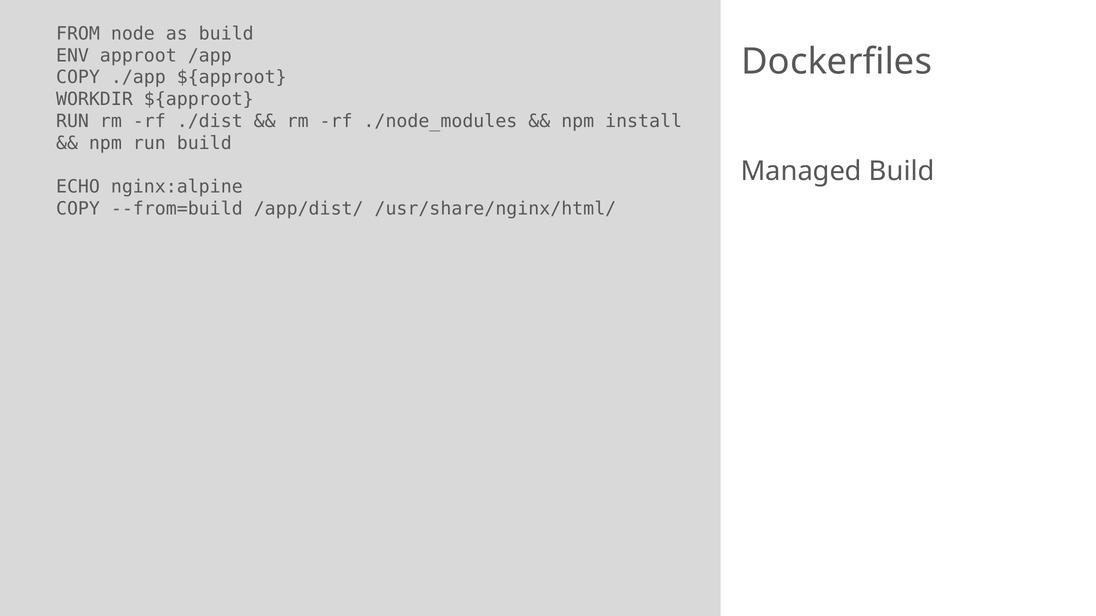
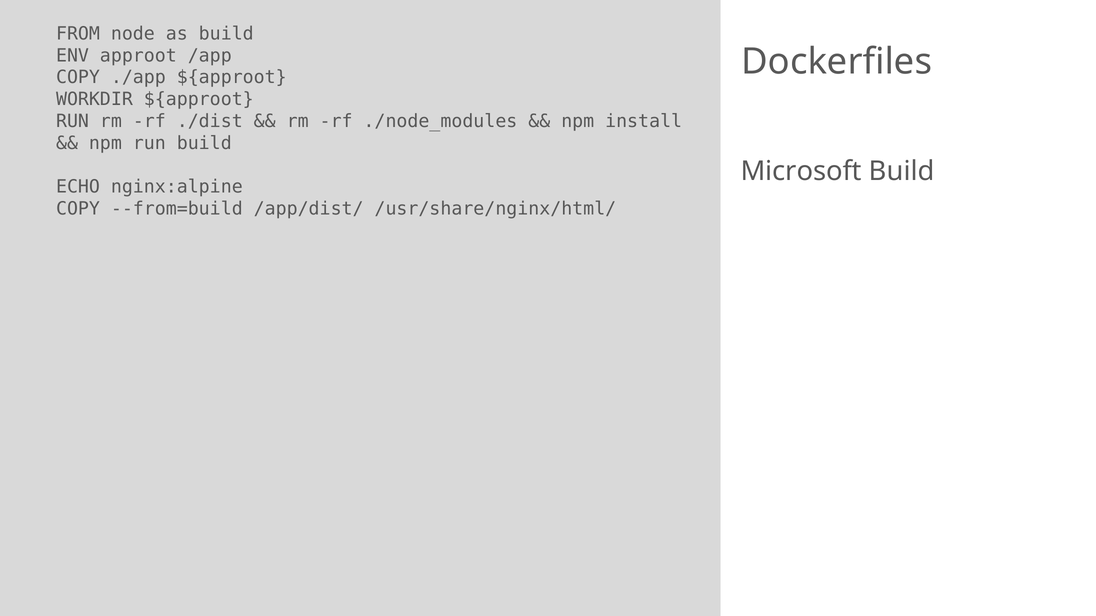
Managed: Managed -> Microsoft (801, 171)
